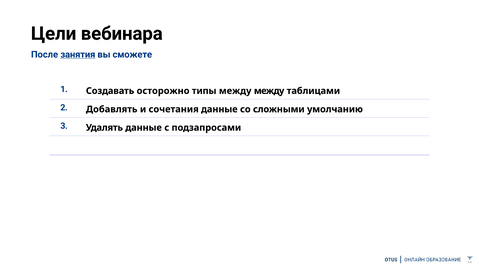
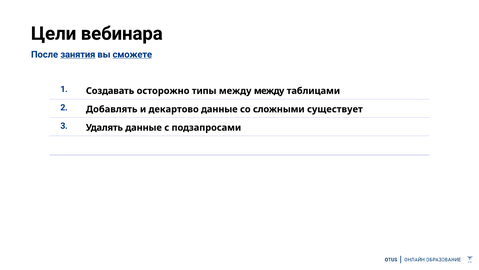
сможете underline: none -> present (132, 54)
сочетания: сочетания -> декартово (174, 109)
умолчанию: умолчанию -> существует (335, 109)
